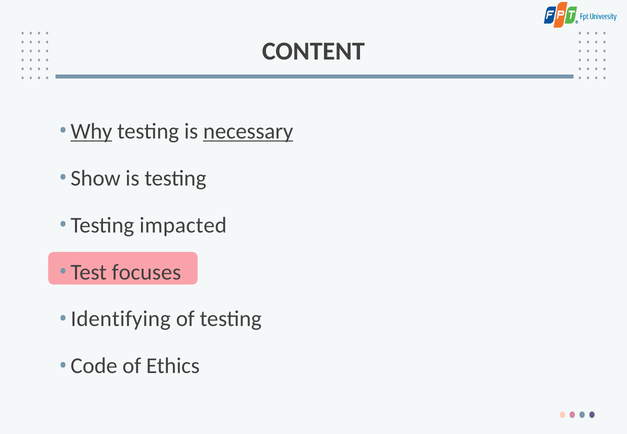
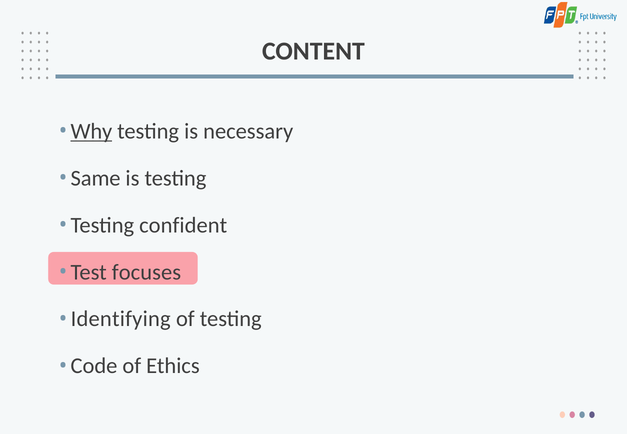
necessary underline: present -> none (248, 131)
Show: Show -> Same (96, 178)
impacted: impacted -> confident (183, 225)
